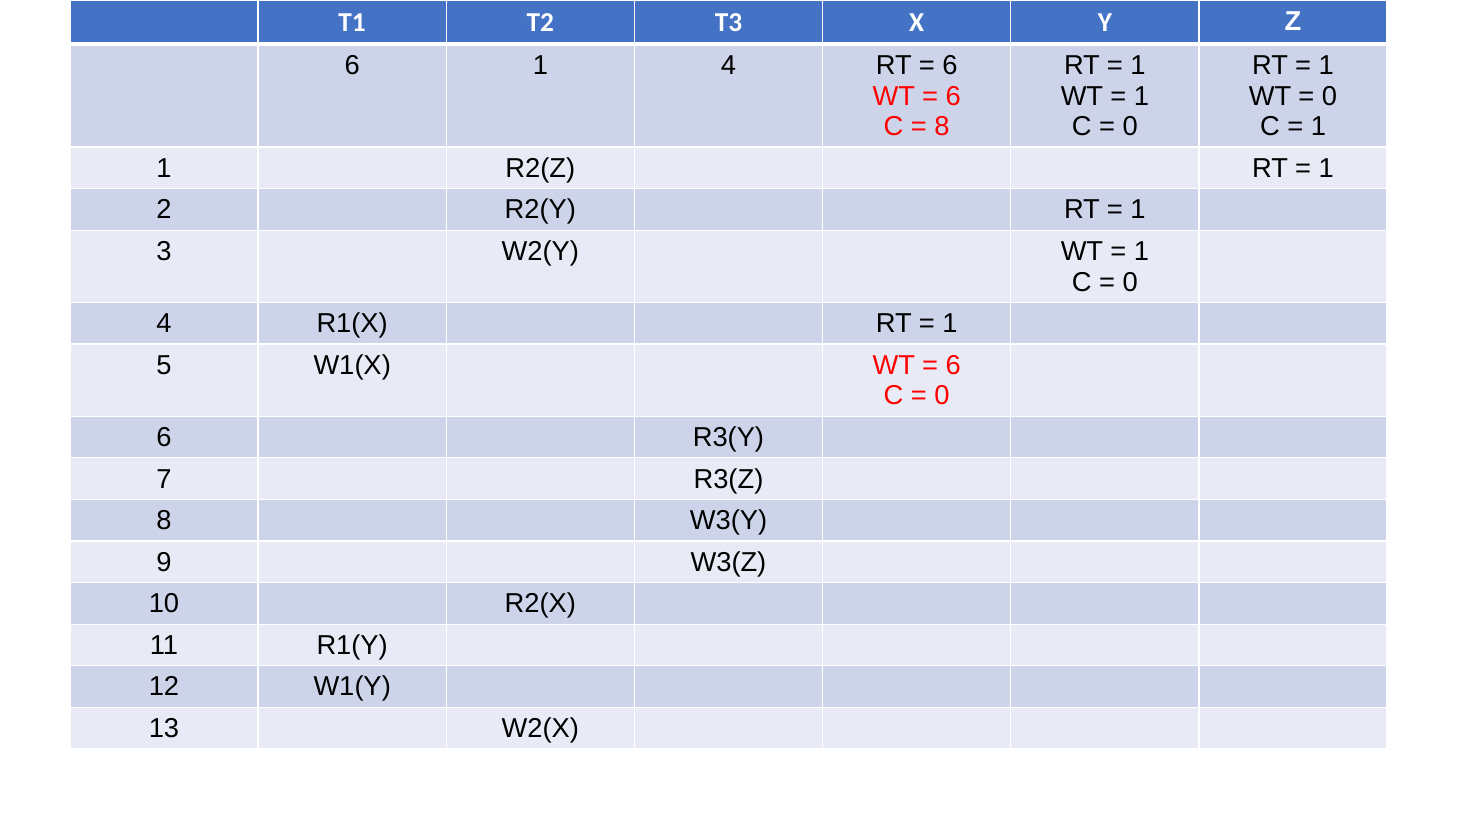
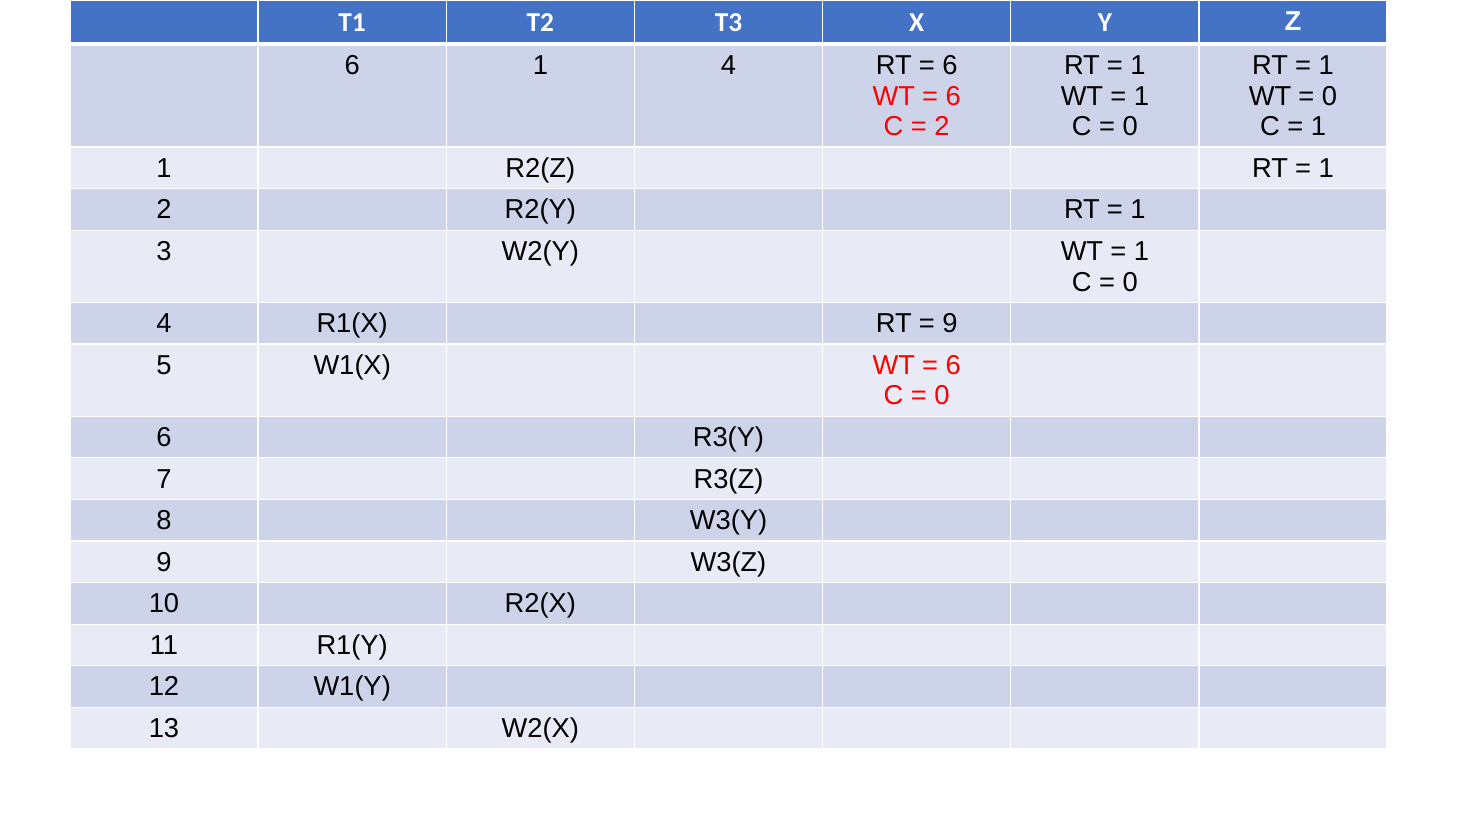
8: 8 -> 2 (942, 127)
1: 1 -> 9 (950, 324)
